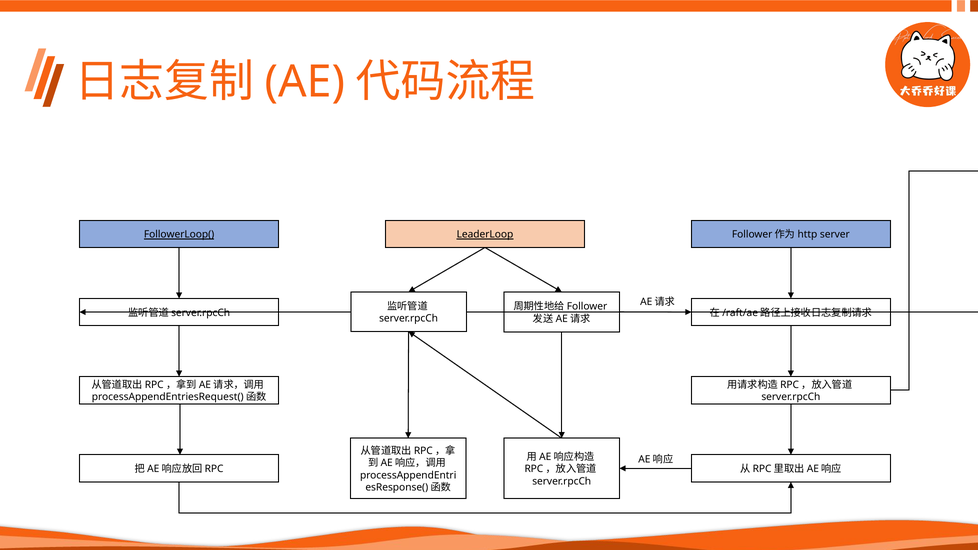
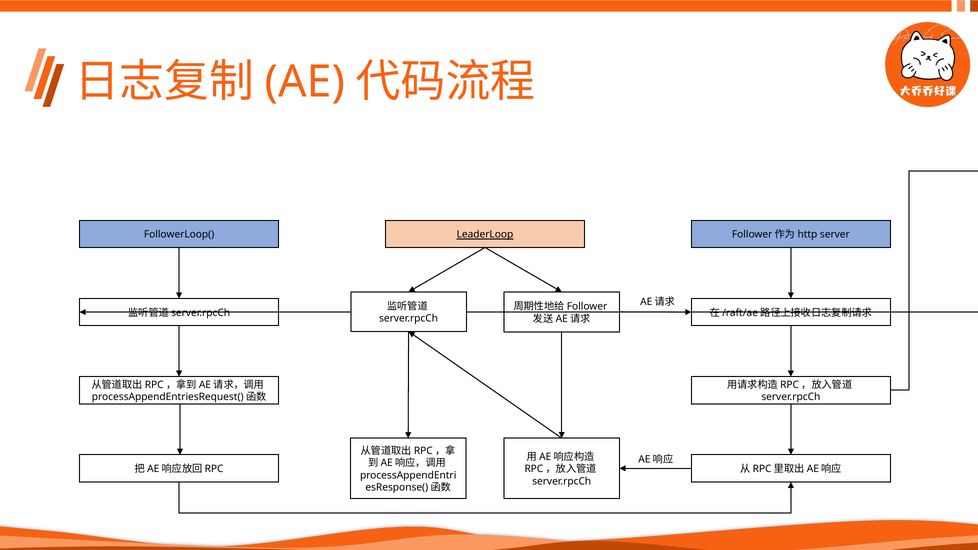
FollowerLoop( underline: present -> none (179, 235)
